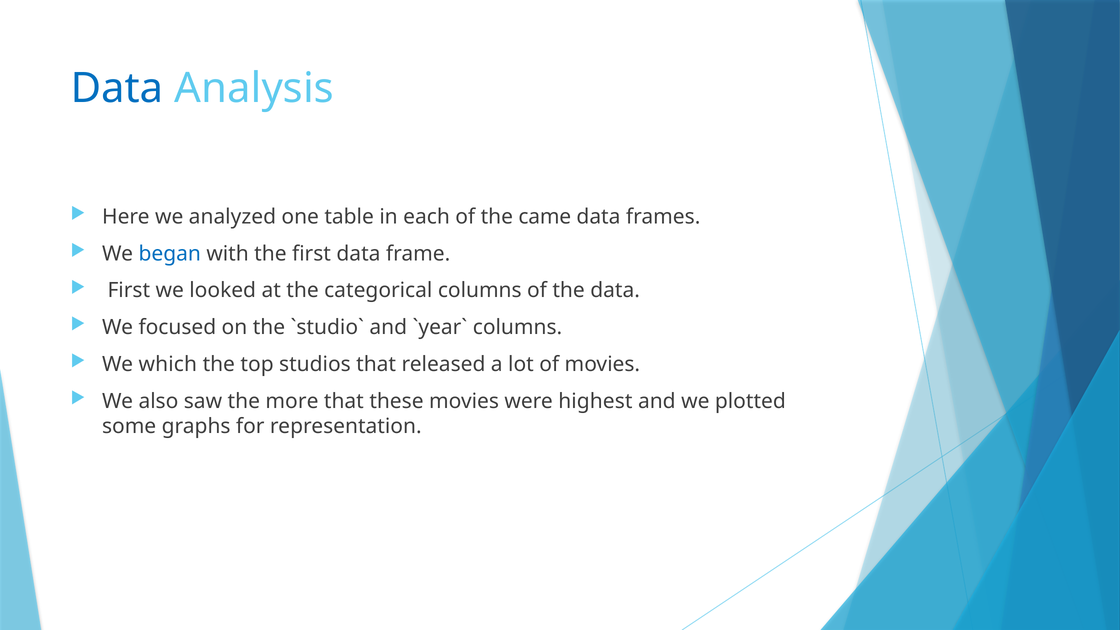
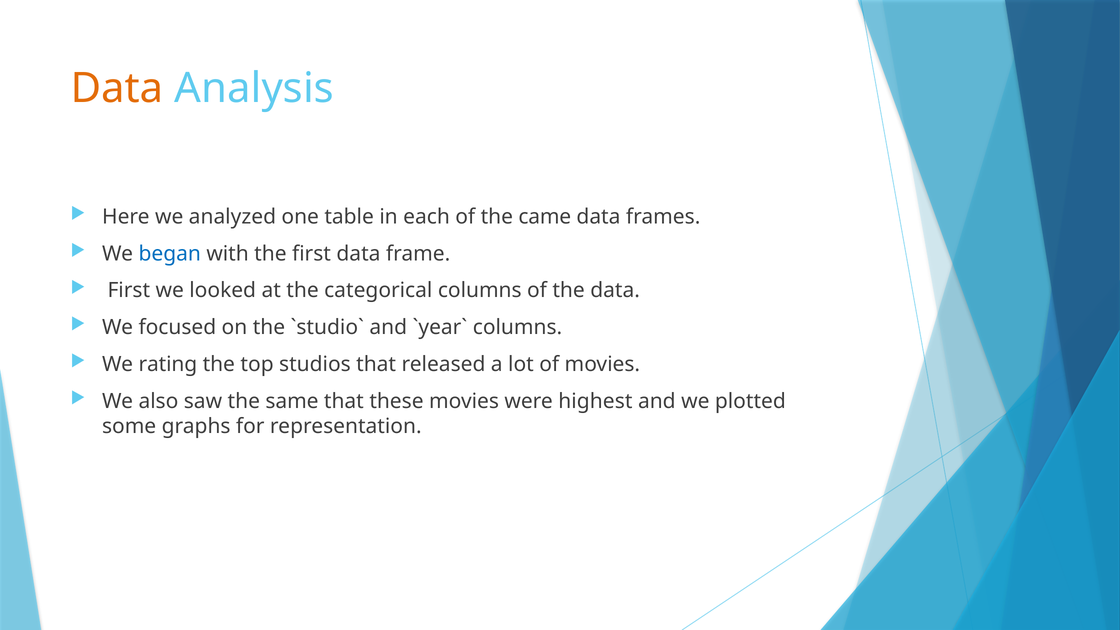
Data colour: blue -> orange (117, 88)
which: which -> rating (168, 364)
more: more -> same (292, 401)
